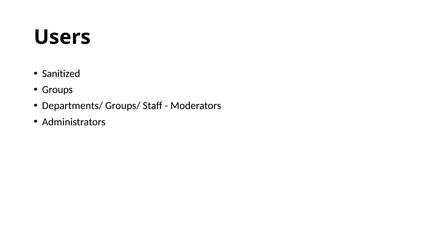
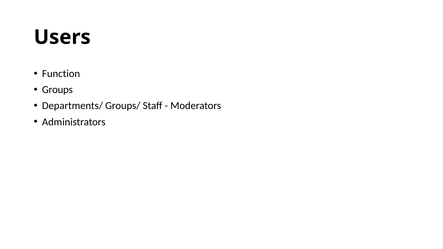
Sanitized: Sanitized -> Function (61, 74)
